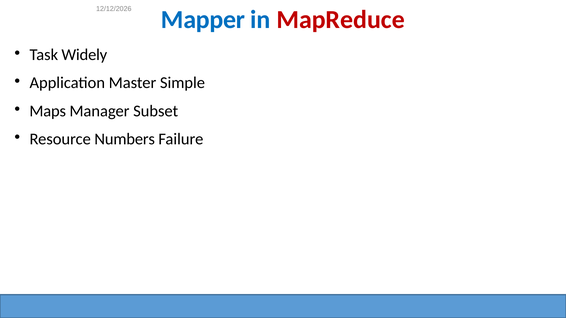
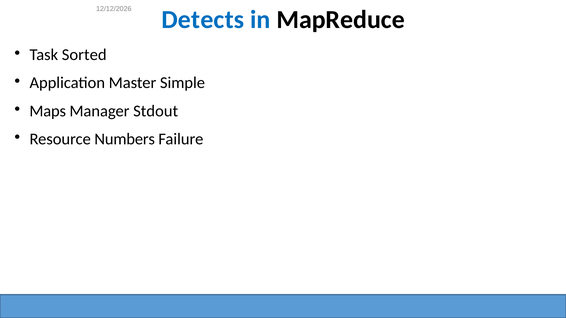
Mapper: Mapper -> Detects (203, 20)
MapReduce colour: red -> black (341, 20)
Widely: Widely -> Sorted (84, 55)
Subset: Subset -> Stdout (156, 111)
